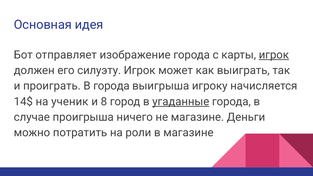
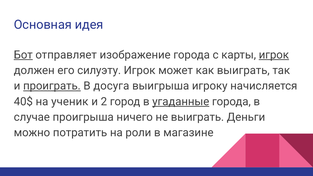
Бот underline: none -> present (23, 55)
проиграть underline: none -> present (52, 86)
В города: города -> досуга (111, 86)
14$: 14$ -> 40$ (23, 102)
8: 8 -> 2 (104, 102)
не магазине: магазине -> выиграть (197, 117)
